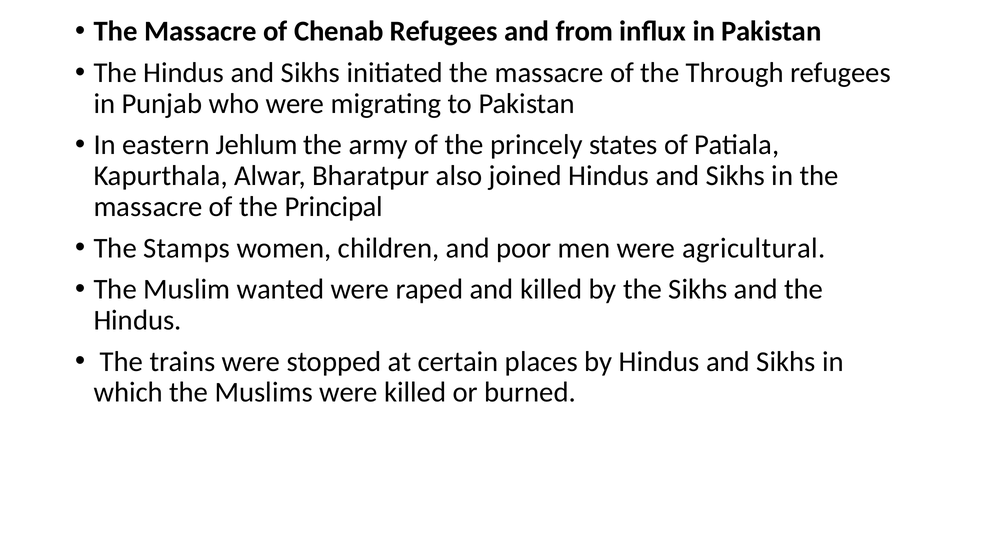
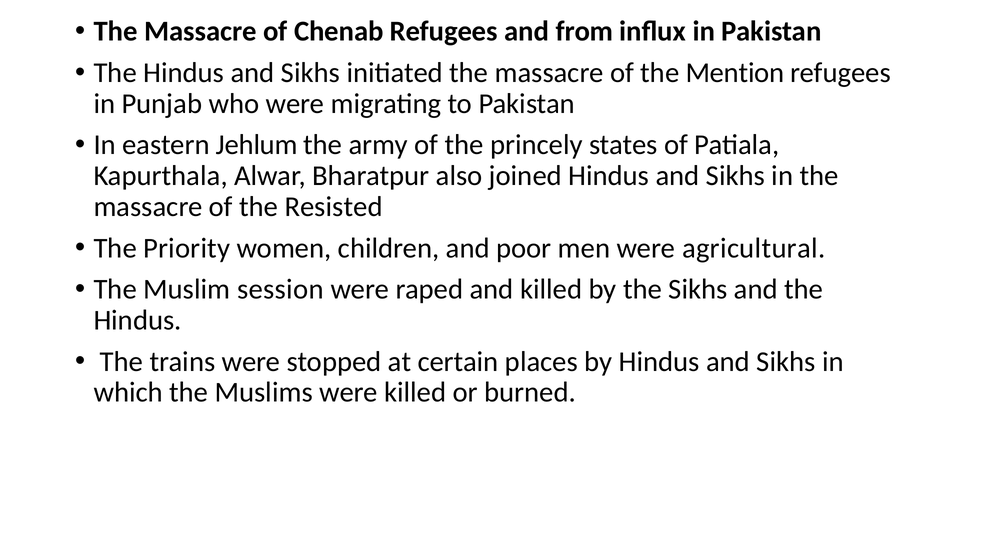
Through: Through -> Mention (735, 73)
Principal: Principal -> Resisted (334, 207)
Stamps: Stamps -> Priority (187, 248)
wanted: wanted -> session (280, 289)
